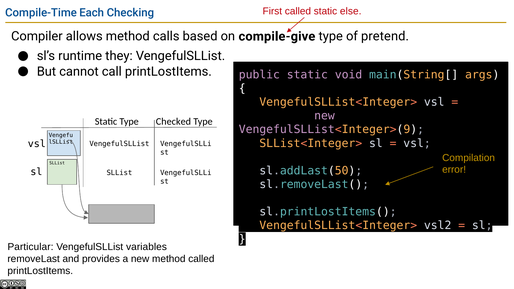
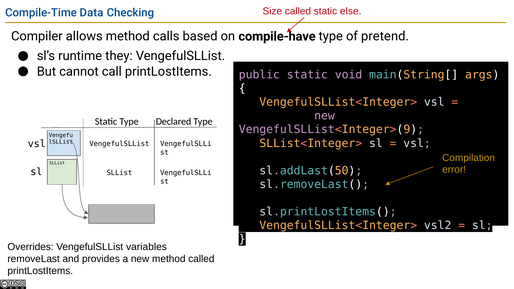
First: First -> Size (272, 11)
Each: Each -> Data (92, 13)
compile-give: compile-give -> compile-have (277, 36)
Checked: Checked -> Declared (174, 122)
Particular: Particular -> Overrides (31, 247)
